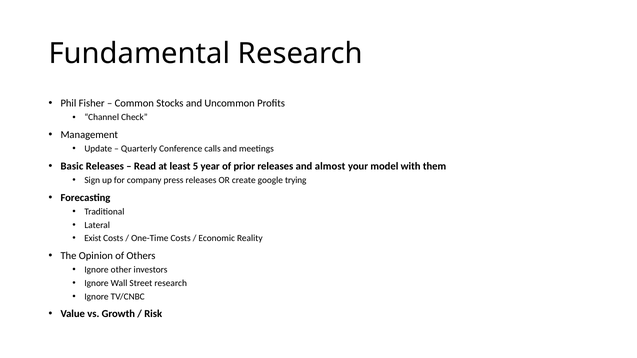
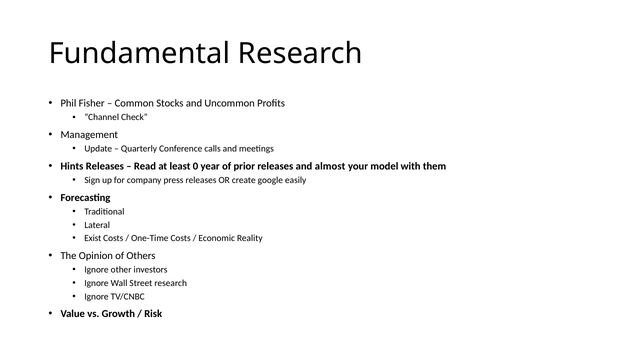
Basic: Basic -> Hints (72, 166)
5: 5 -> 0 (195, 166)
trying: trying -> easily (296, 180)
